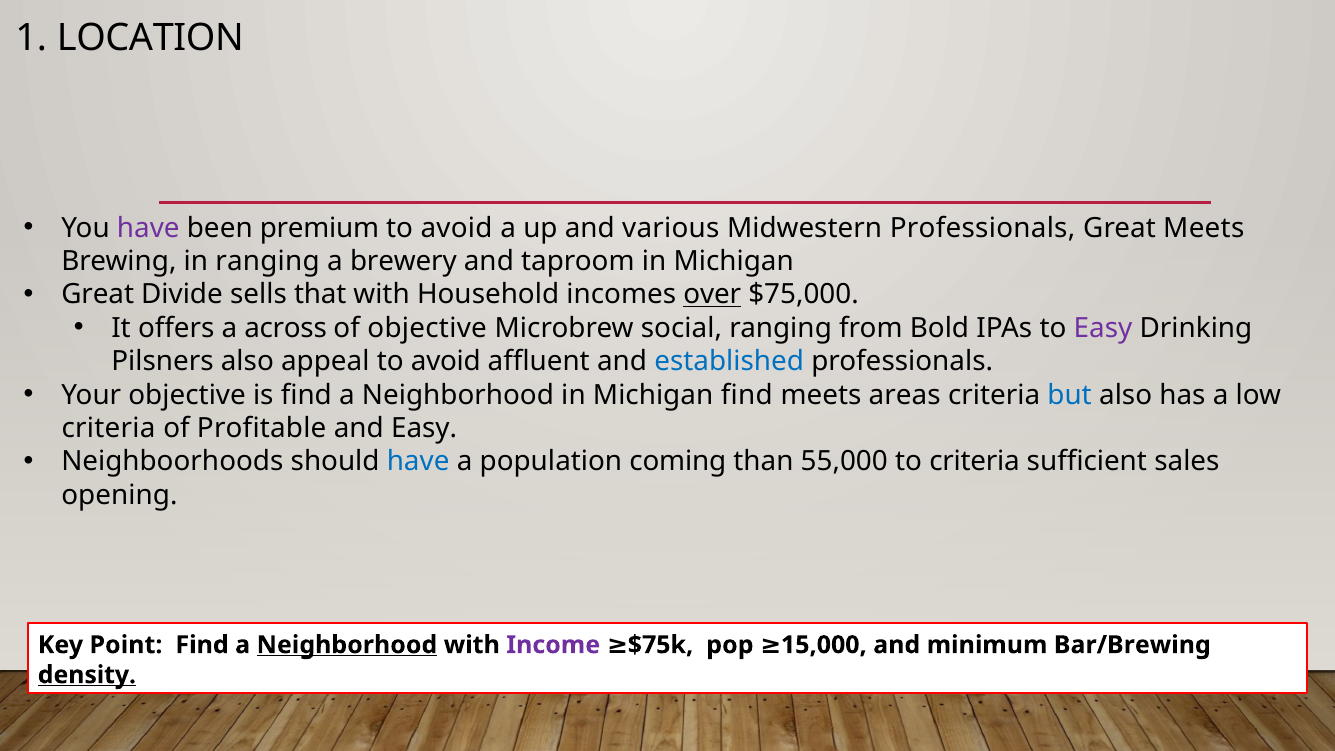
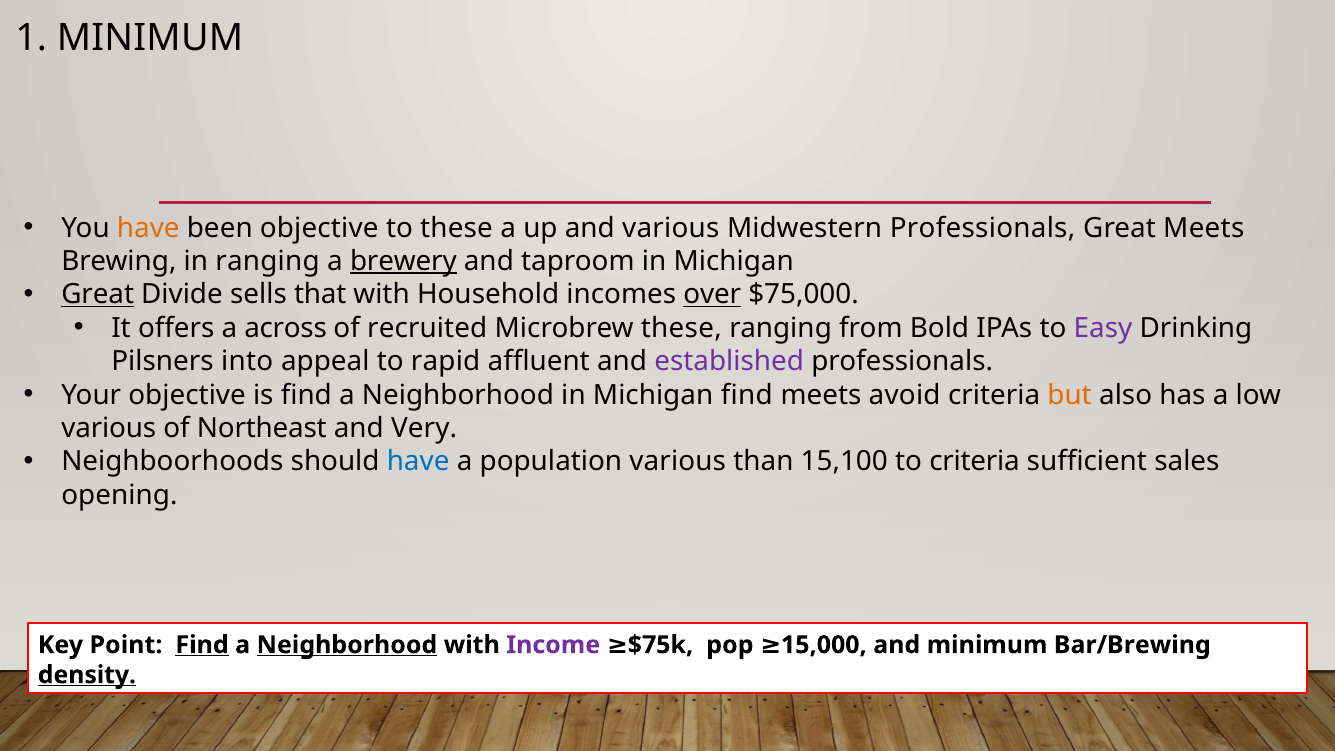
1 LOCATION: LOCATION -> MINIMUM (150, 38)
have colour: purple -> orange (148, 228)
been premium: premium -> objective (319, 228)
avoid: avoid -> these (457, 228)
brewery underline: none -> present (403, 261)
Great underline: none -> present (98, 295)
of objective: objective -> recruited (427, 328)
Microbrew social: social -> these (681, 328)
Pilsners also: also -> into (247, 361)
appeal to avoid: avoid -> rapid (446, 361)
established colour: blue -> purple (729, 361)
areas: areas -> avoid (905, 395)
but colour: blue -> orange (1070, 395)
criteria: criteria -> various (109, 428)
Profitable: Profitable -> Northeast (262, 428)
and Easy: Easy -> Very (424, 428)
population coming: coming -> various (678, 462)
55,000: 55,000 -> 15,100 (844, 462)
Find underline: none -> present (202, 645)
